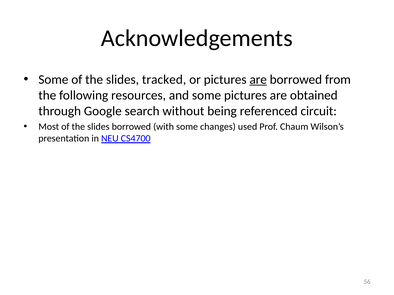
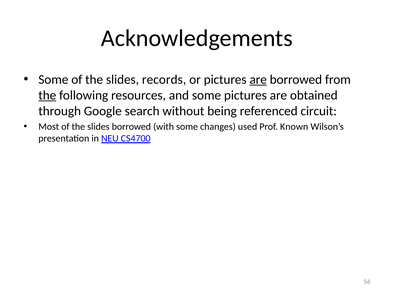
tracked: tracked -> records (164, 80)
the underline: none -> present (47, 95)
Chaum: Chaum -> Known (294, 127)
